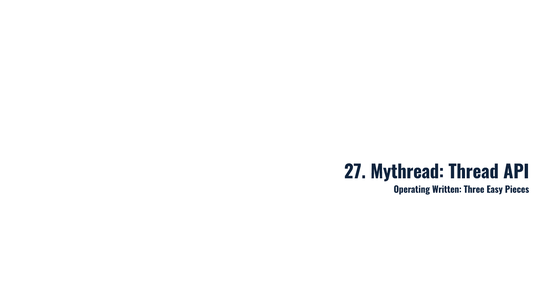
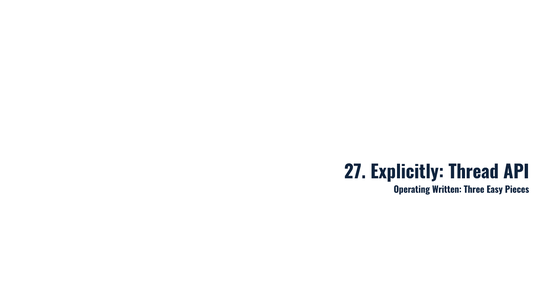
Mythread: Mythread -> Explicitly (407, 172)
